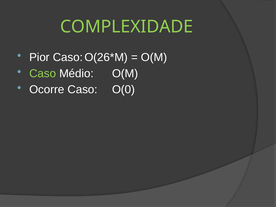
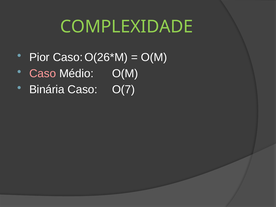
Caso colour: light green -> pink (43, 73)
Ocorre: Ocorre -> Binária (47, 90)
O(0: O(0 -> O(7 (123, 90)
